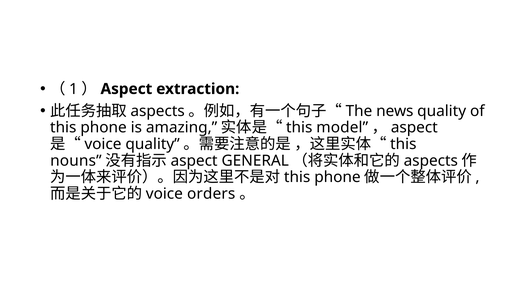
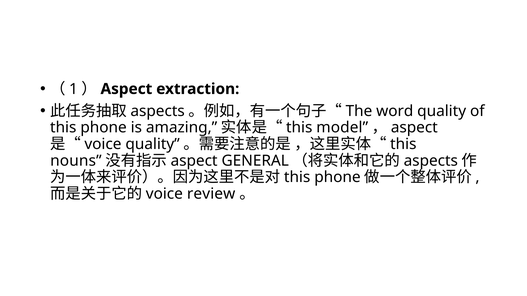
news: news -> word (395, 111)
orders: orders -> review (211, 194)
